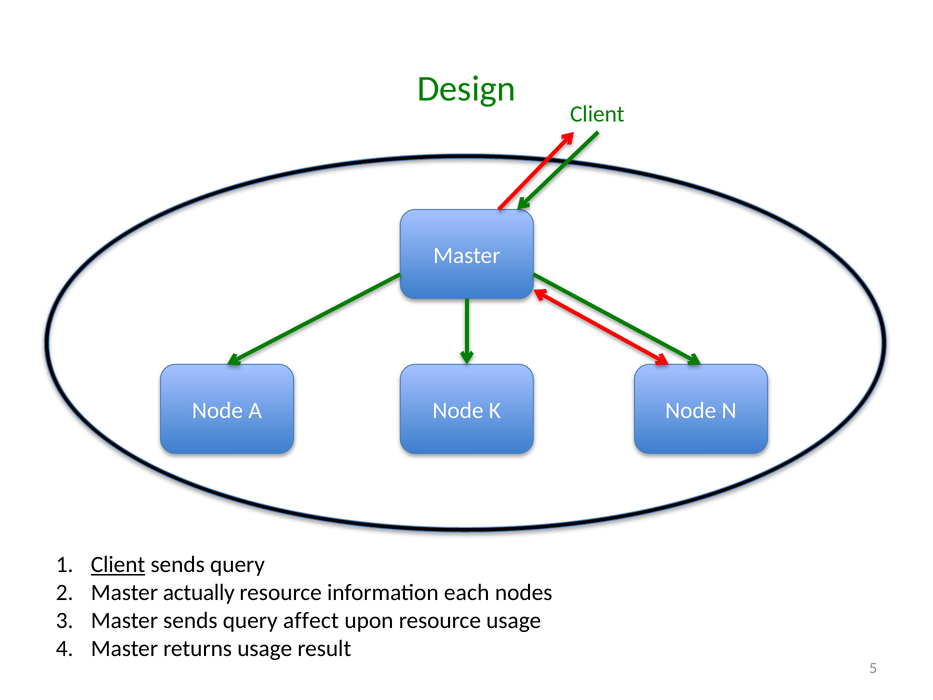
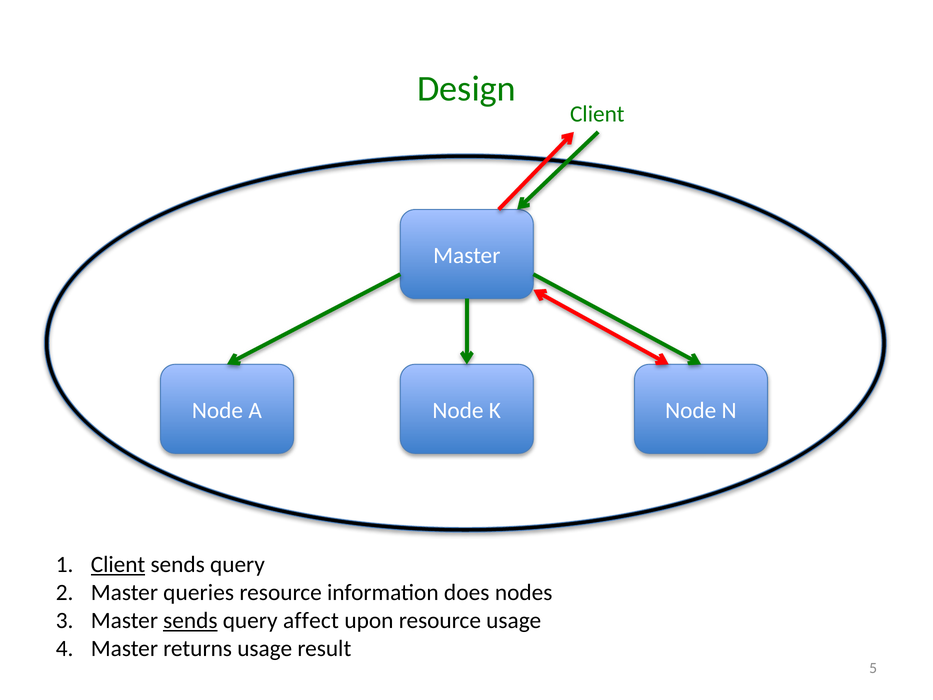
actually: actually -> queries (199, 593)
each: each -> does (467, 593)
sends underline: none -> present (190, 620)
